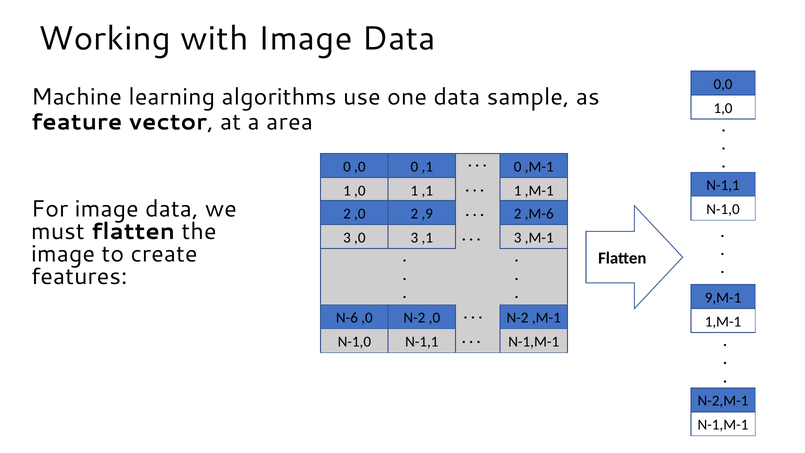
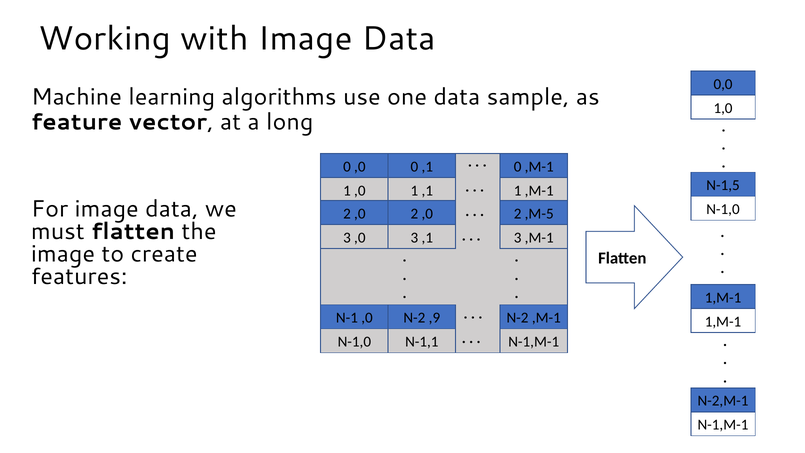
area: area -> long (290, 122)
N-1,1: N-1,1 -> N-1,5 (723, 185)
,9: ,9 -> ,0 (427, 214)
,M-6: ,M-6 -> ,M-5 (539, 214)
9,M-1: 9,M-1 -> 1,M-1 (723, 298)
N-6: N-6 -> N-1 (347, 318)
N-2 ,0: ,0 -> ,9 (434, 318)
